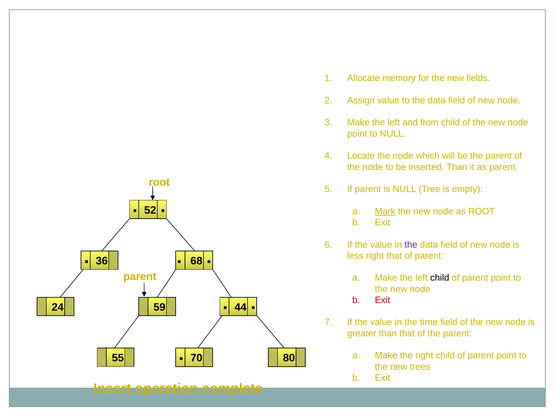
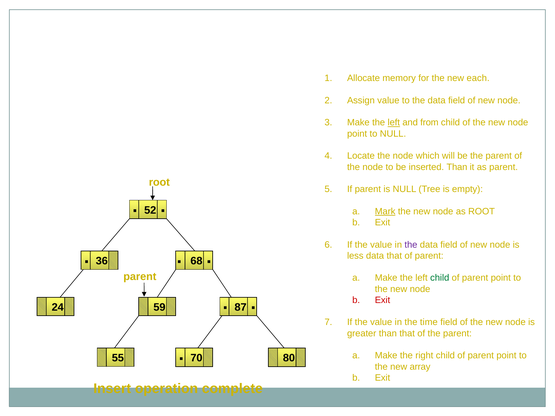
fields: fields -> each (478, 78)
left underline: none -> present (394, 123)
less right: right -> data (375, 256)
child colour: black -> green (440, 278)
44: 44 -> 87 (241, 307)
trees: trees -> array (420, 367)
